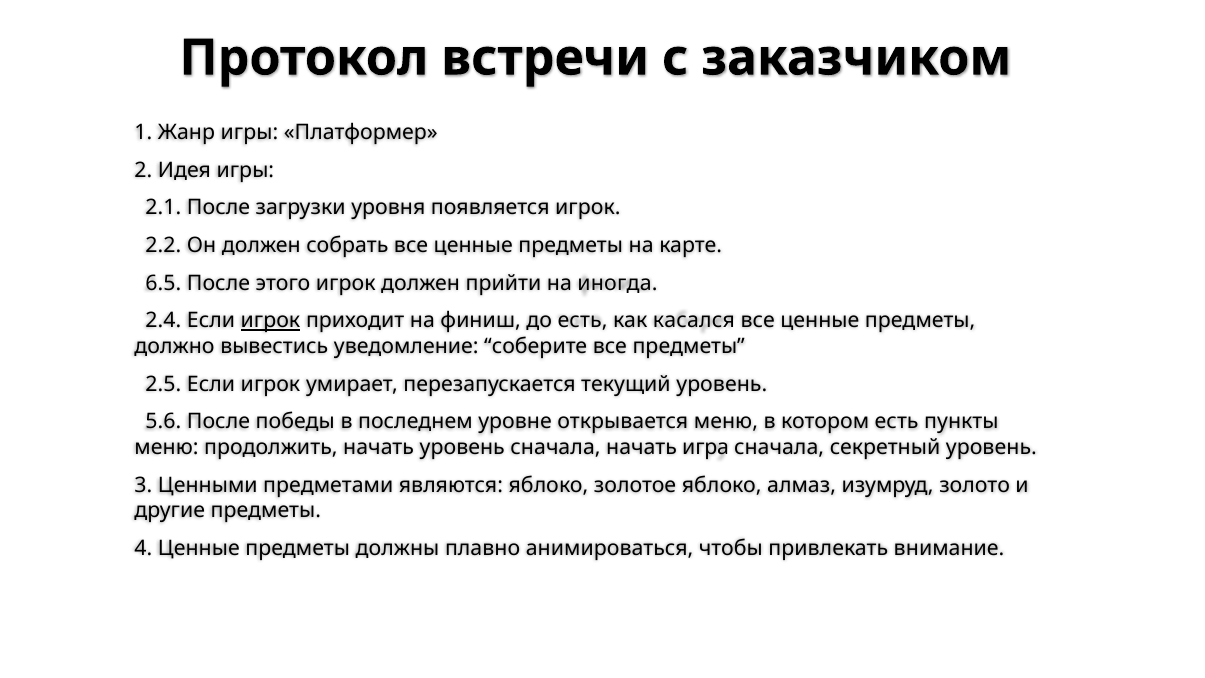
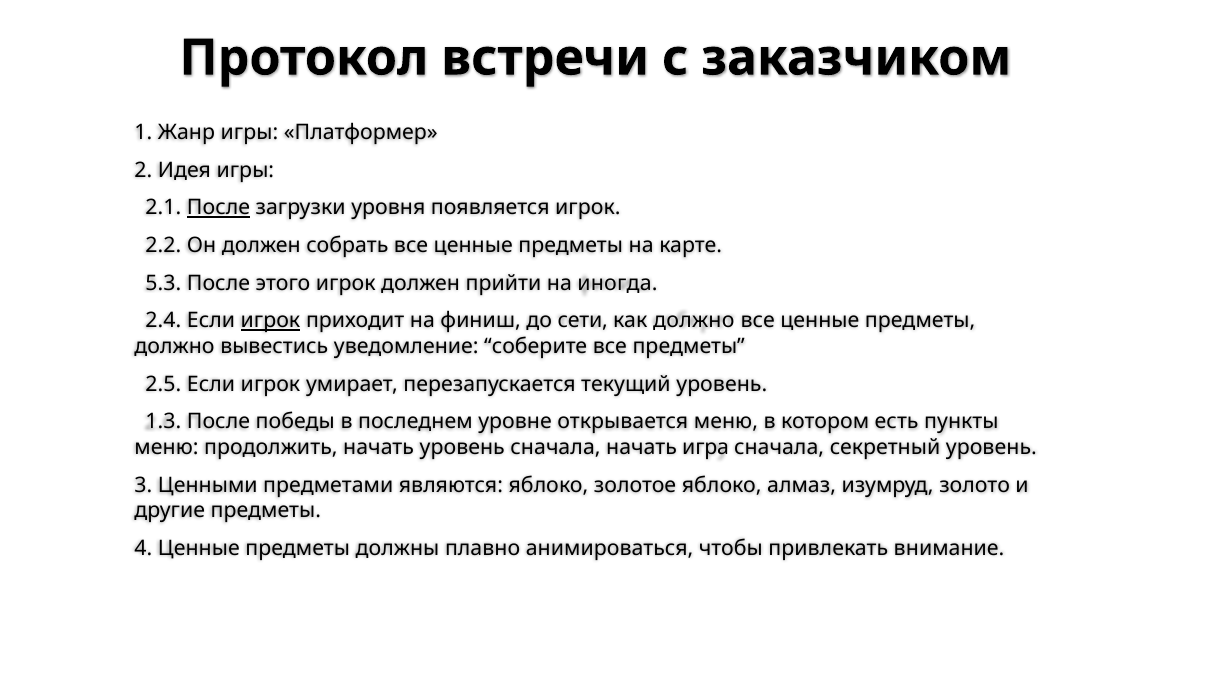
После underline: none -> present (219, 208)
6.5: 6.5 -> 5.3 (163, 283)
до есть: есть -> сети (583, 321)
как касался: касался -> должно (694, 321)
5.6: 5.6 -> 1.3 (163, 422)
